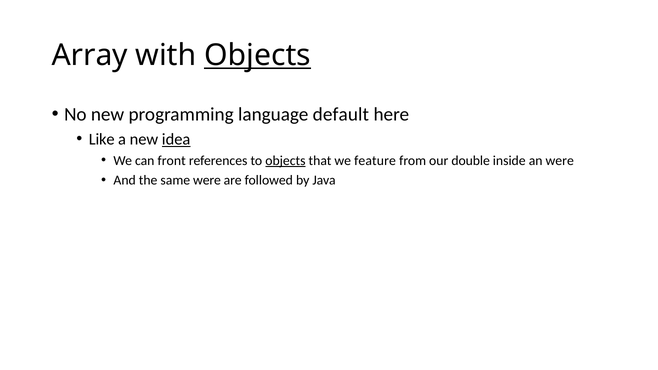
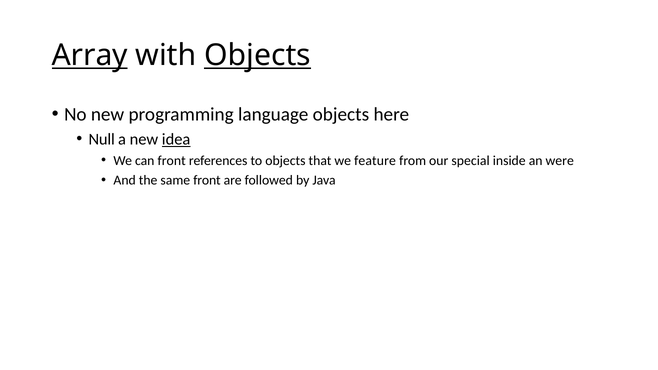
Array underline: none -> present (90, 55)
language default: default -> objects (341, 115)
Like: Like -> Null (102, 139)
objects underline: present -> none (285, 161)
double: double -> special (471, 161)
same were: were -> front (207, 180)
